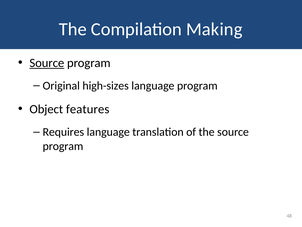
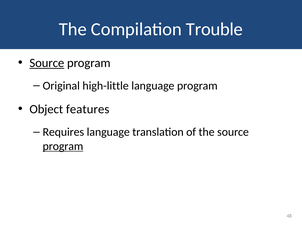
Making: Making -> Trouble (214, 29)
high-sizes: high-sizes -> high-little (106, 86)
program underline: none -> present (63, 146)
